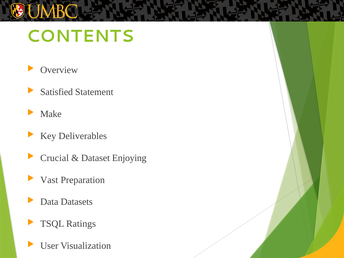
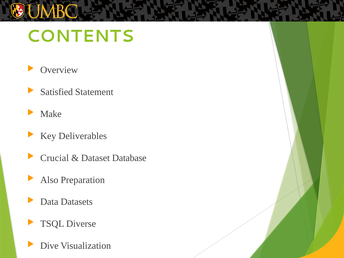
Enjoying: Enjoying -> Database (129, 158)
Vast: Vast -> Also (49, 180)
Ratings: Ratings -> Diverse (81, 224)
User: User -> Dive (49, 246)
